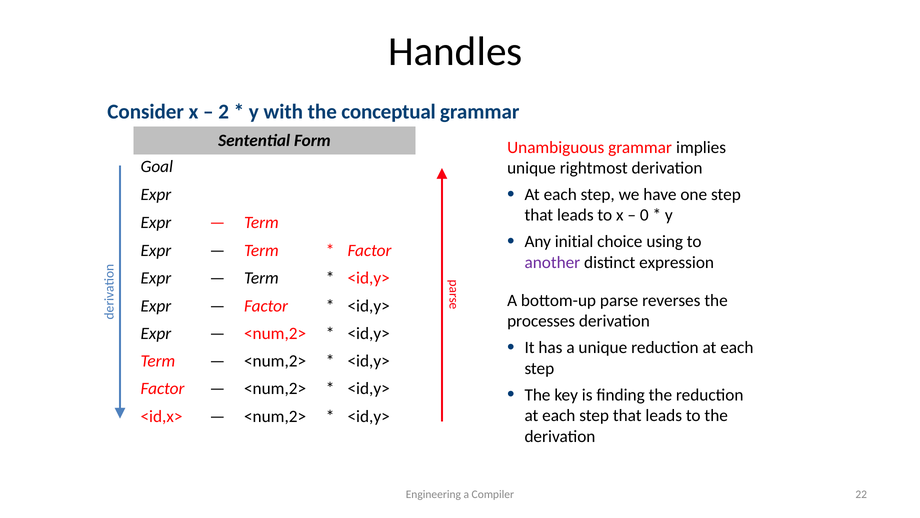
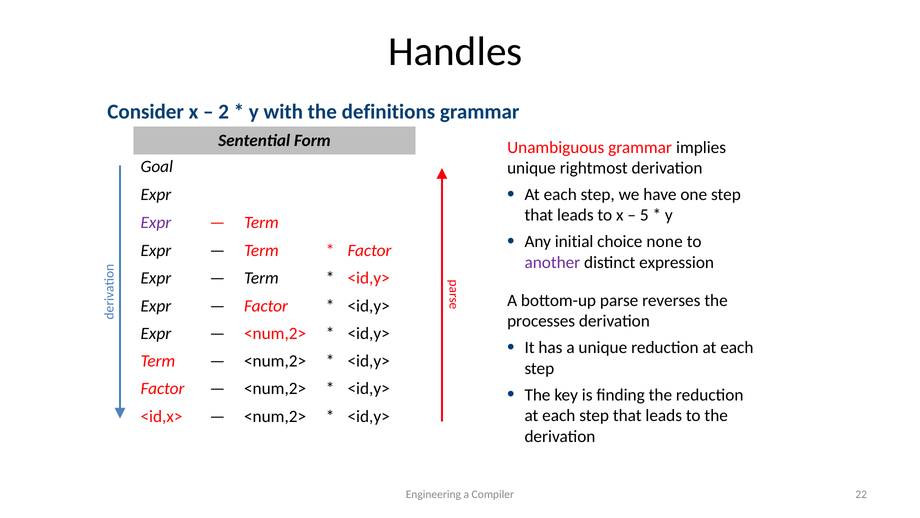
conceptual: conceptual -> definitions (388, 112)
0: 0 -> 5 (644, 215)
Expr colour: black -> purple (156, 222)
using: using -> none (665, 242)
